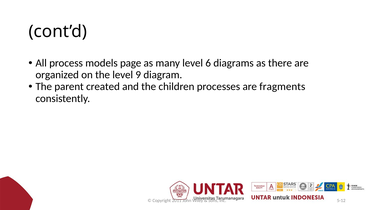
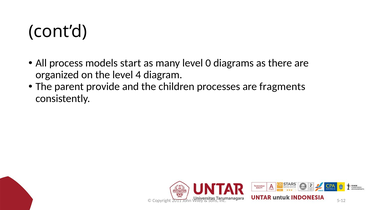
page: page -> start (131, 63)
6: 6 -> 0 (208, 63)
9: 9 -> 4 (138, 75)
created: created -> provide (103, 87)
